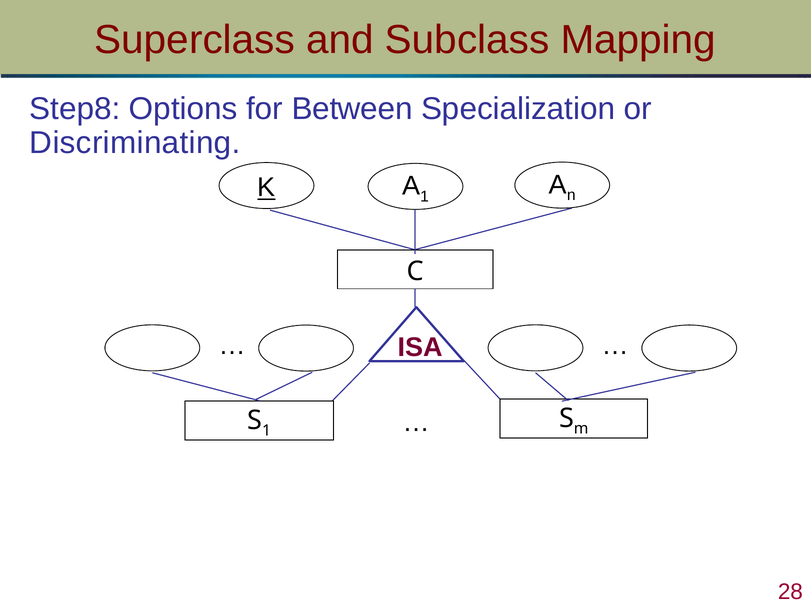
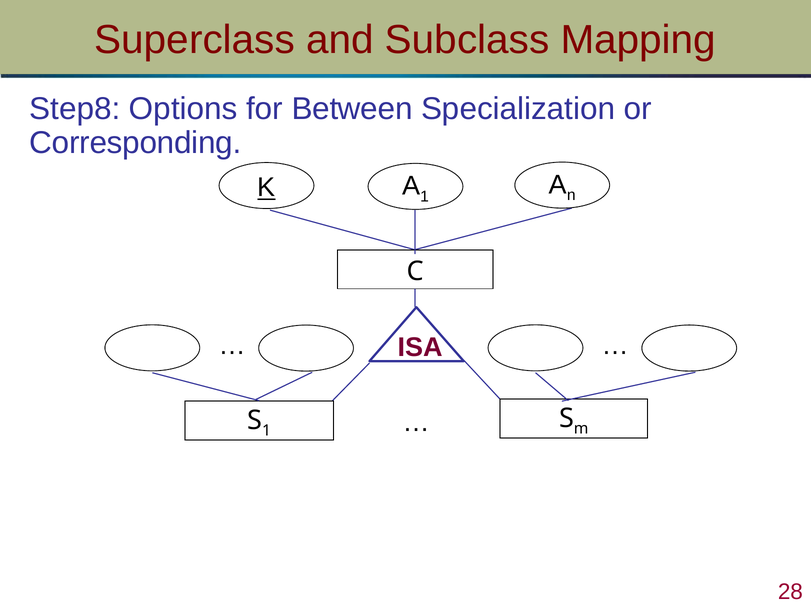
Discriminating: Discriminating -> Corresponding (135, 143)
